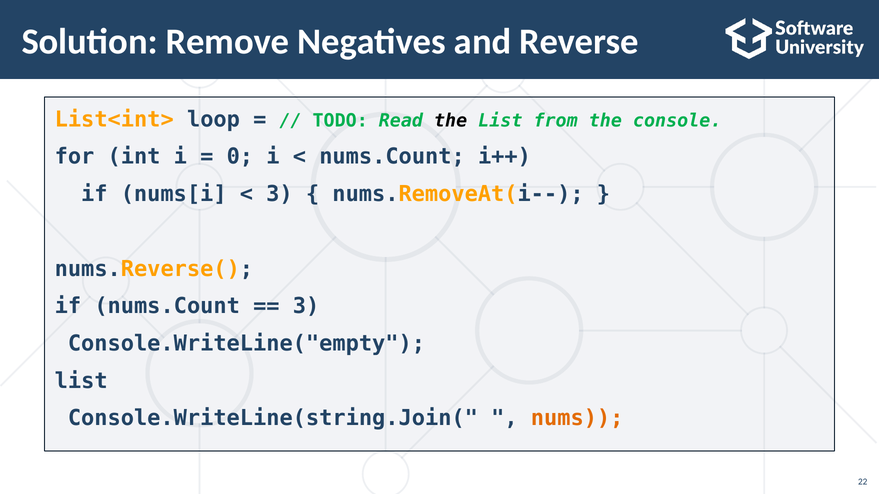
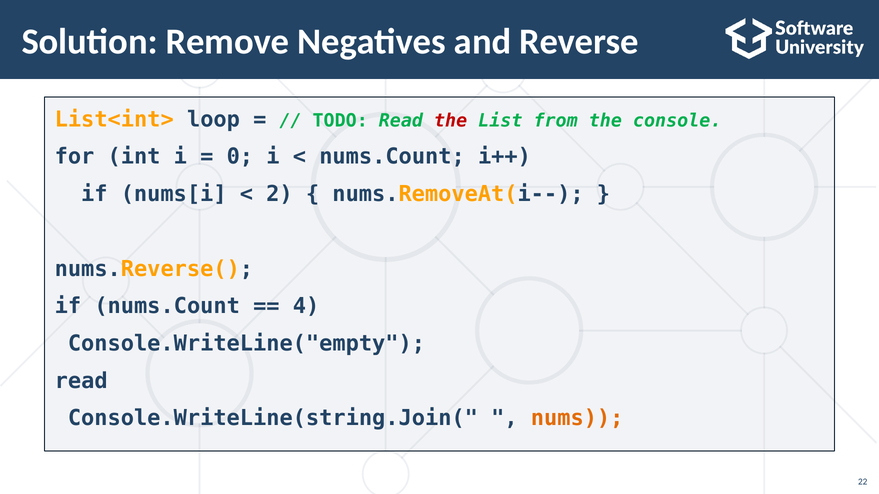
the colour: black -> red (451, 121)
3: 3 -> 2 (279, 194)
3: 3 -> 4 (306, 306)
list: list -> read (81, 381)
